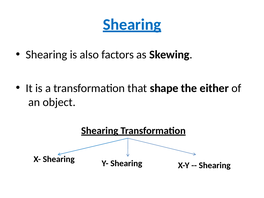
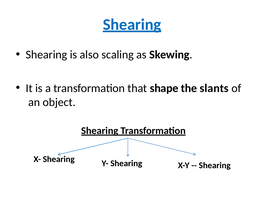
factors: factors -> scaling (118, 55)
either: either -> slants (214, 88)
